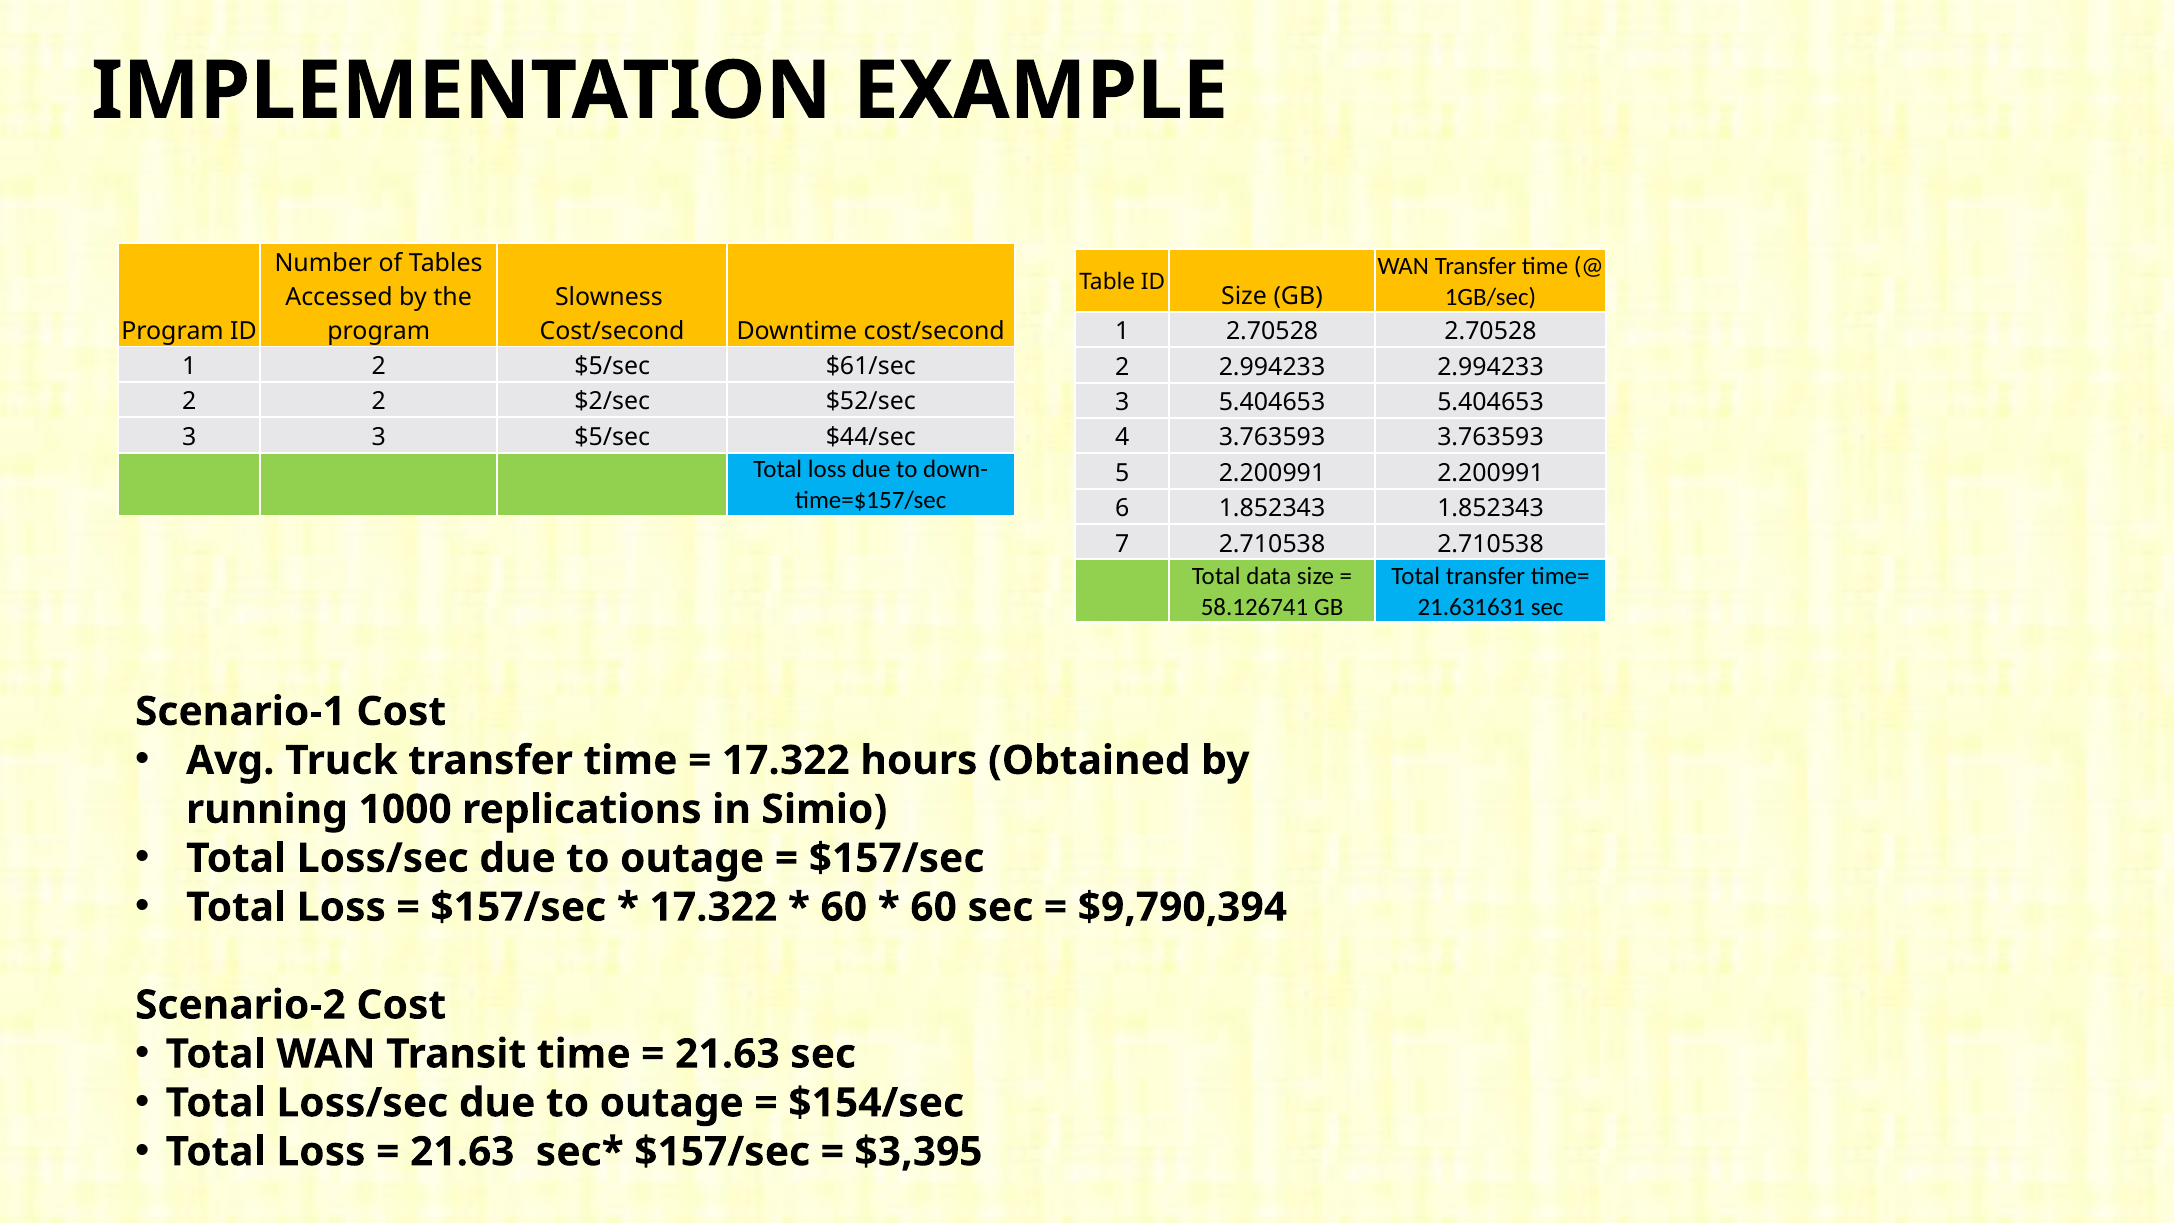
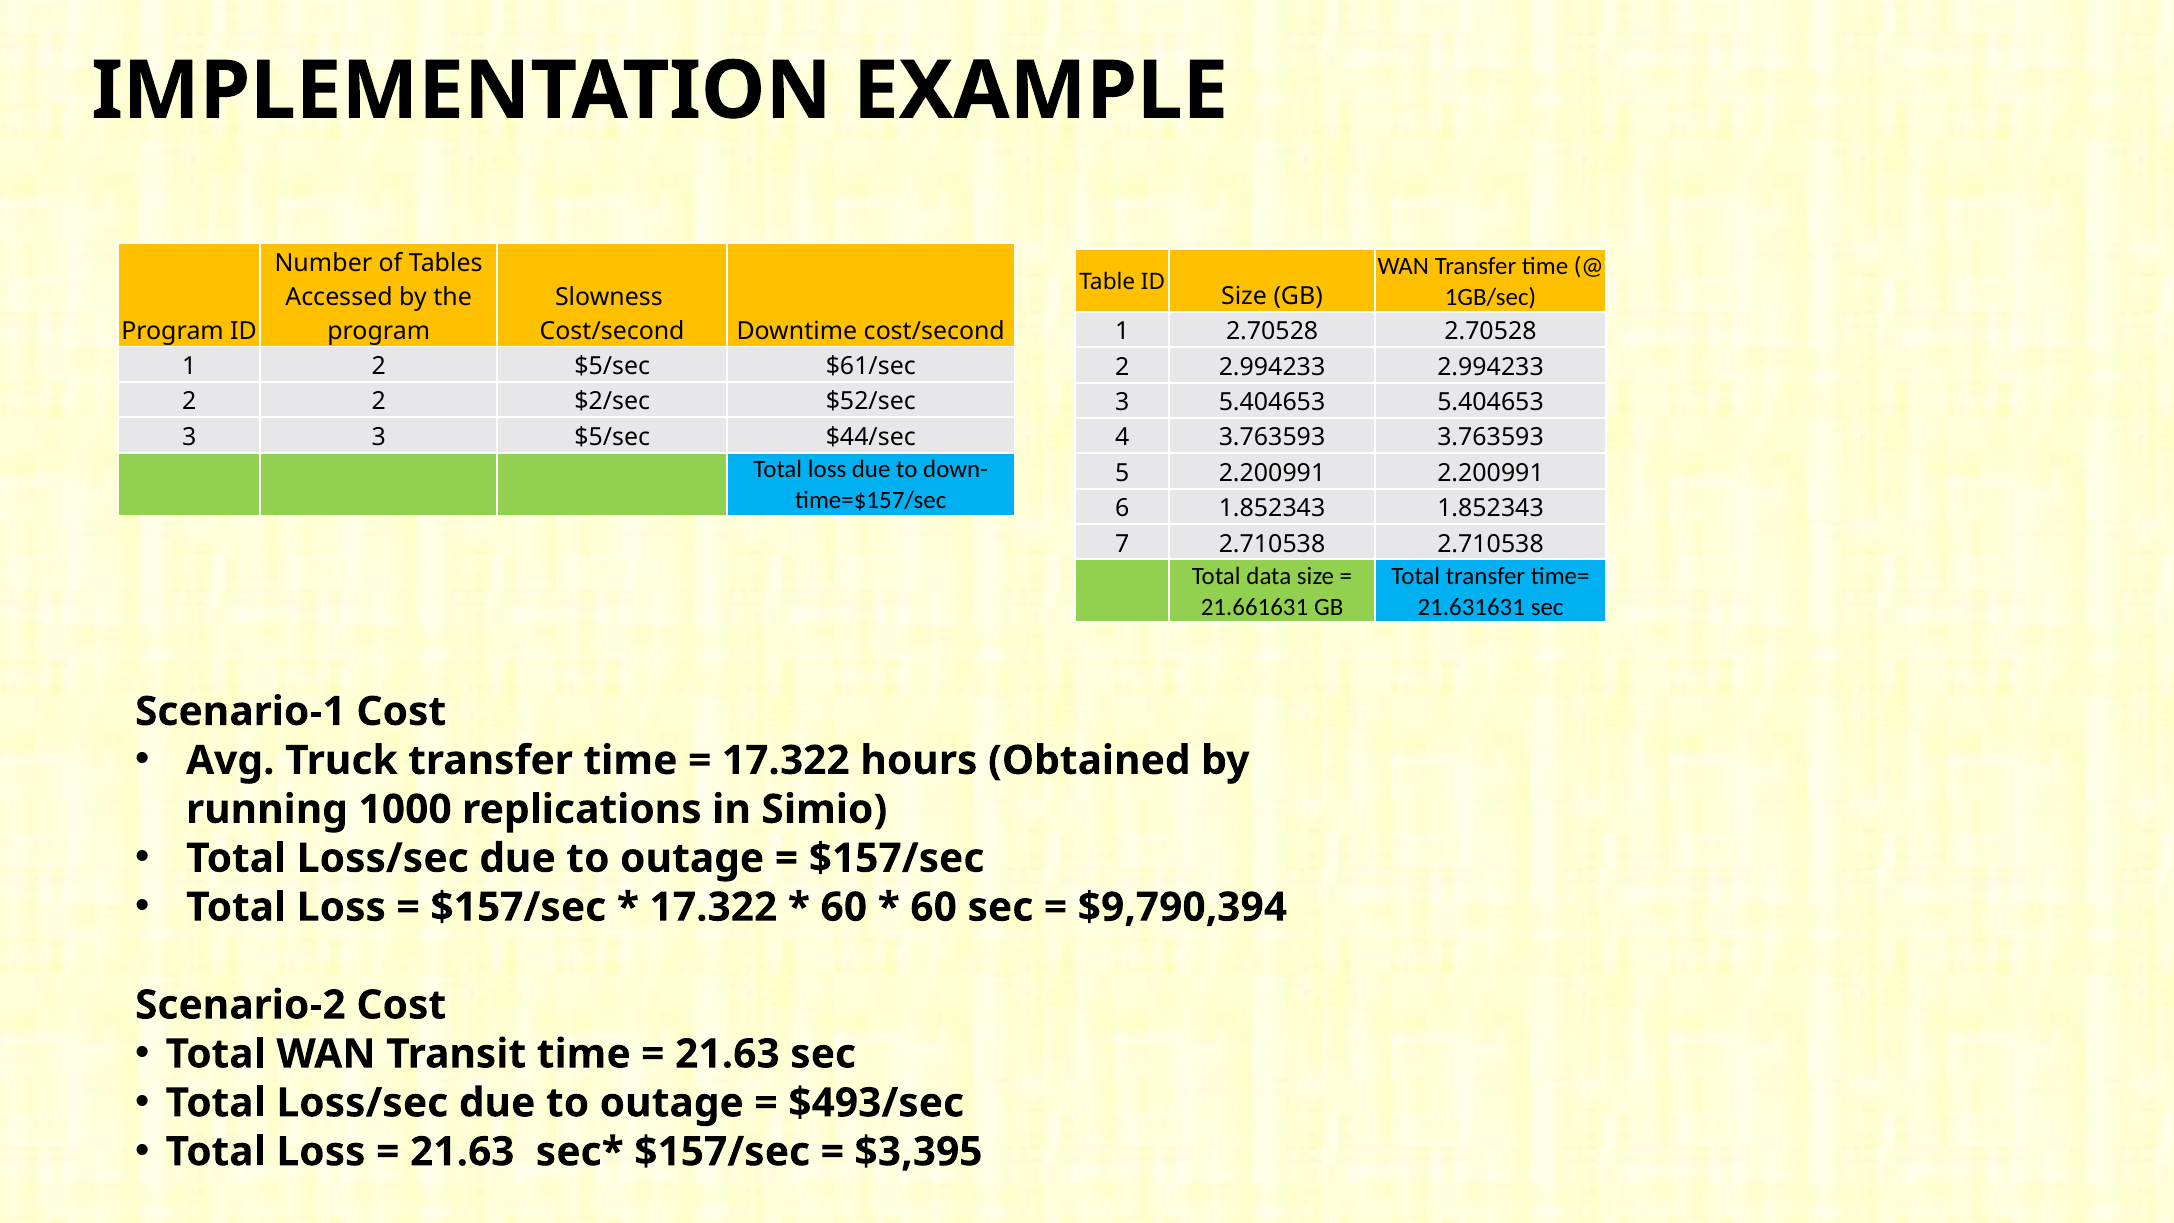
58.126741: 58.126741 -> 21.661631 (1255, 607)
$154/sec: $154/sec -> $493/sec (876, 1103)
